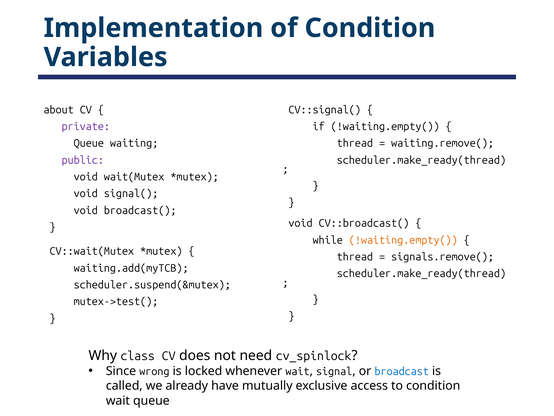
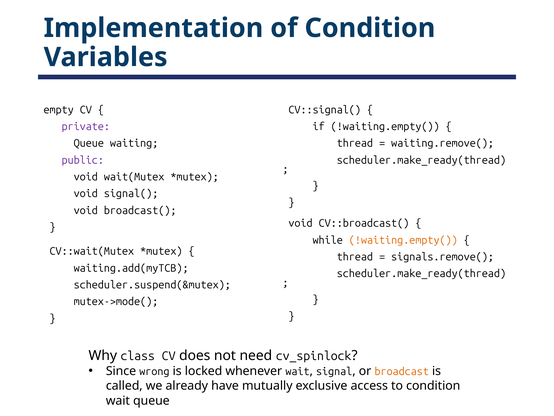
about: about -> empty (59, 110)
mutex->test(: mutex->test( -> mutex->mode( (116, 301)
broadcast colour: blue -> orange (402, 371)
